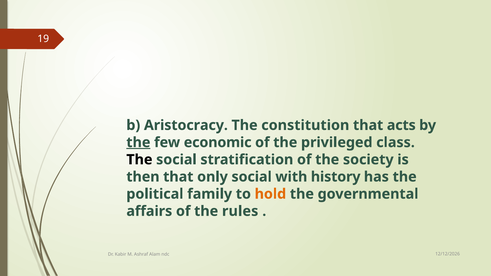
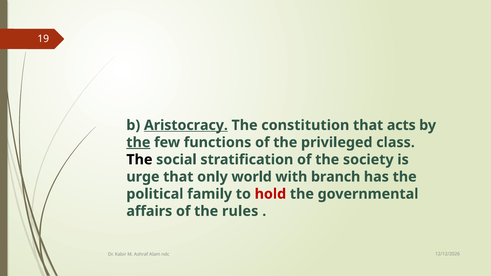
Aristocracy underline: none -> present (186, 125)
economic: economic -> functions (218, 143)
then: then -> urge (143, 177)
only social: social -> world (252, 177)
history: history -> branch (336, 177)
hold colour: orange -> red (270, 194)
